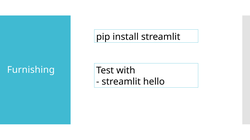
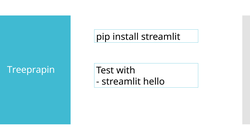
Furnishing: Furnishing -> Treeprapin (31, 70)
